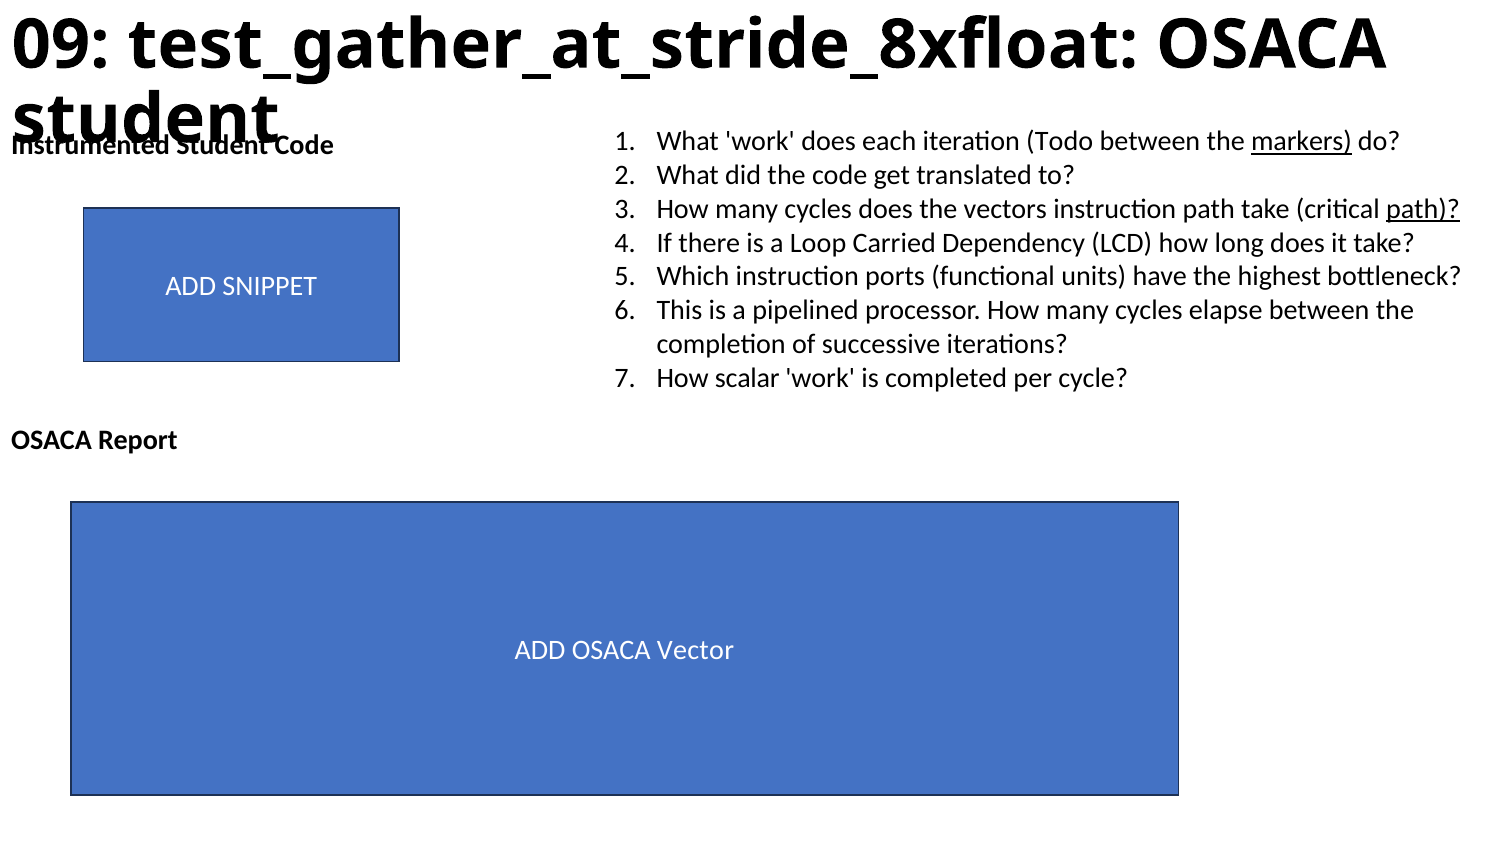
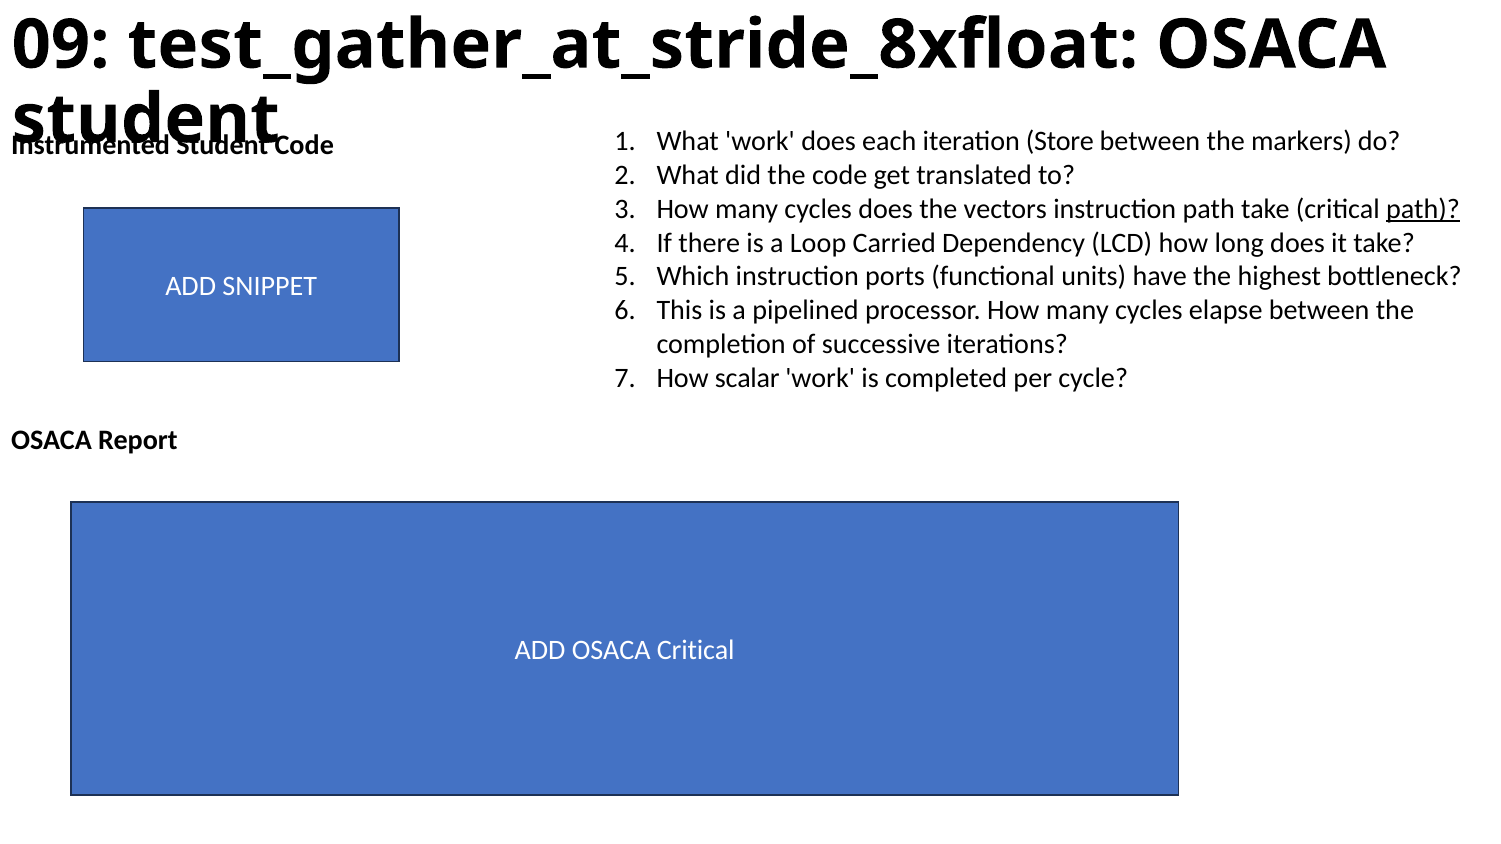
Todo: Todo -> Store (1060, 142)
markers underline: present -> none (1302, 142)
OSACA Vector: Vector -> Critical (696, 651)
